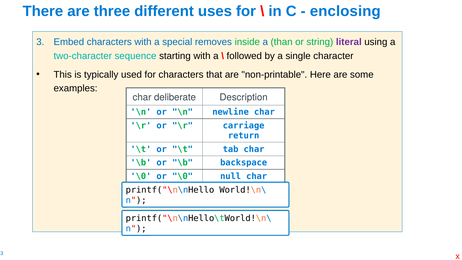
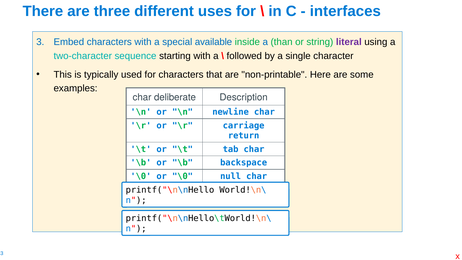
enclosing: enclosing -> interfaces (345, 11)
removes: removes -> available (213, 42)
